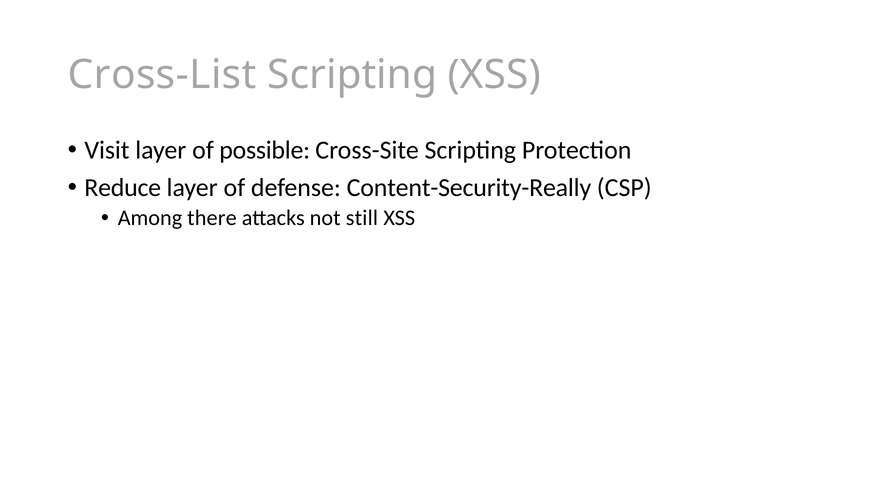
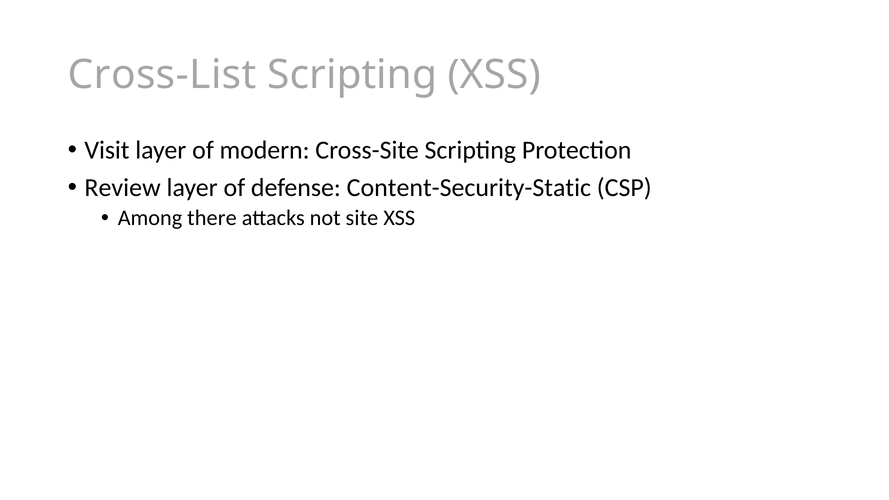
possible: possible -> modern (265, 150)
Reduce: Reduce -> Review (123, 187)
Content-Security-Really: Content-Security-Really -> Content-Security-Static (469, 187)
still: still -> site (362, 218)
